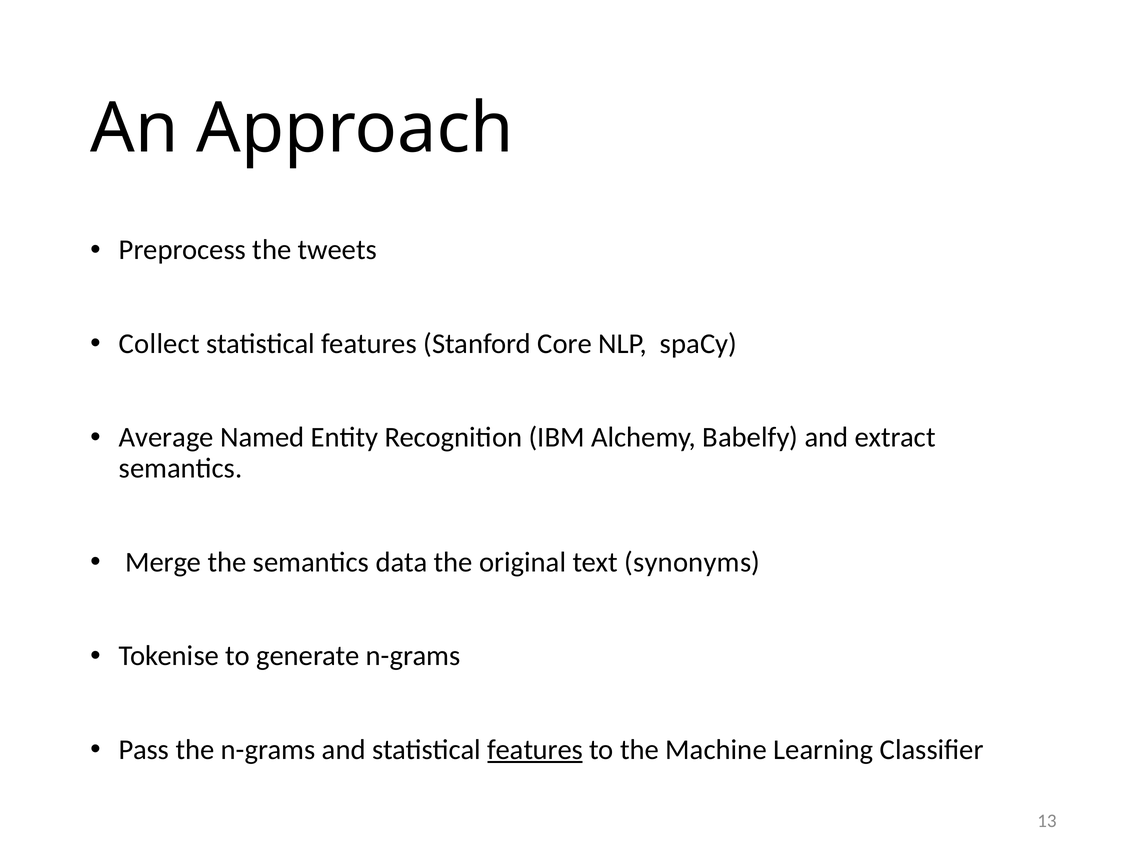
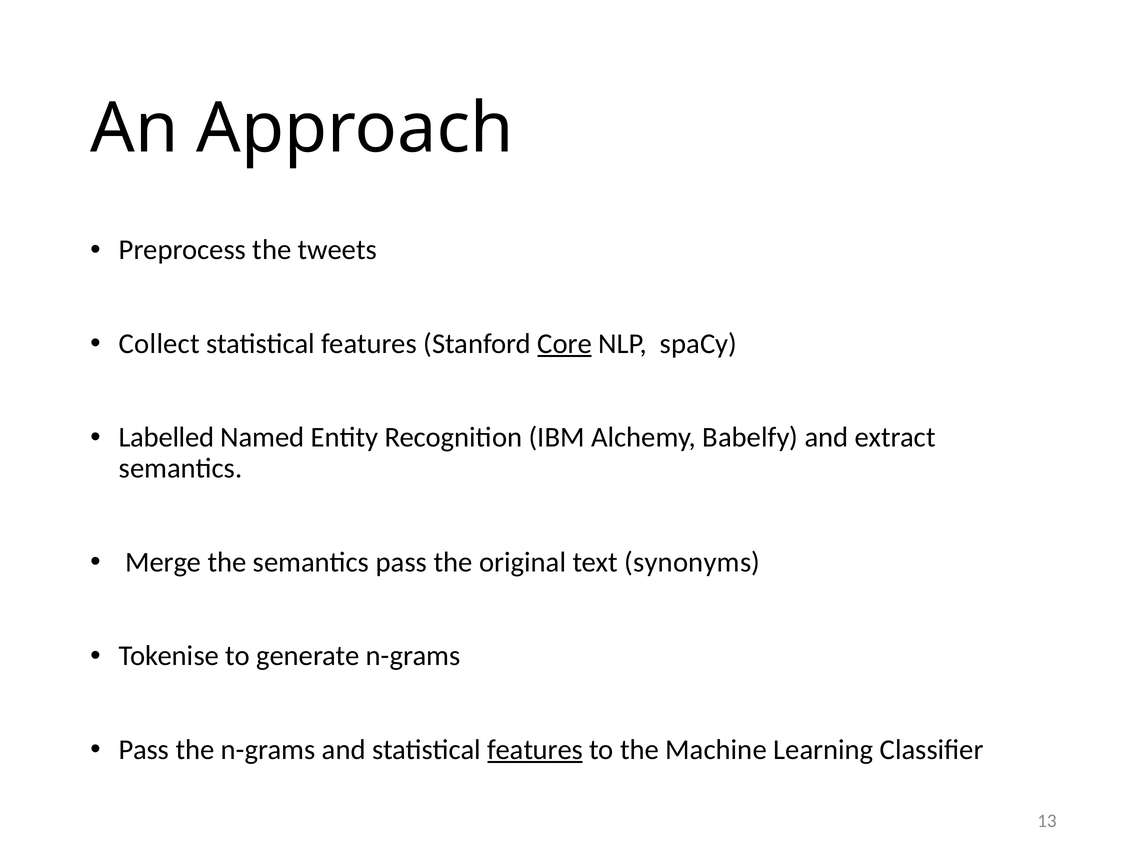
Core underline: none -> present (565, 344)
Average: Average -> Labelled (166, 438)
semantics data: data -> pass (401, 562)
